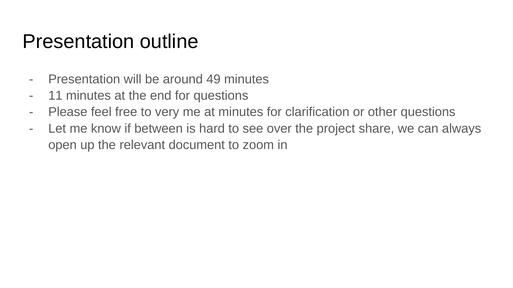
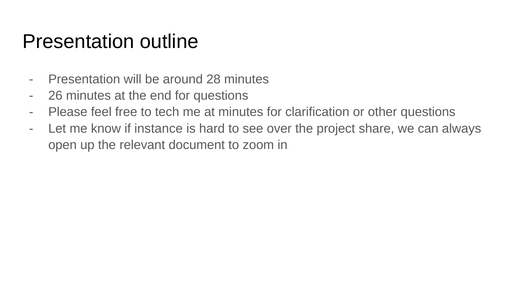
49: 49 -> 28 (213, 79)
11: 11 -> 26 (55, 96)
very: very -> tech (167, 112)
between: between -> instance (159, 129)
